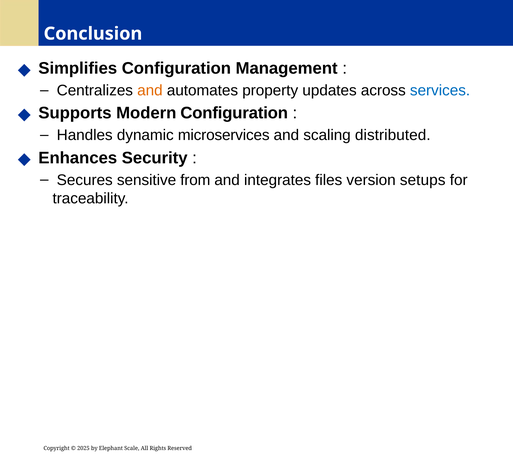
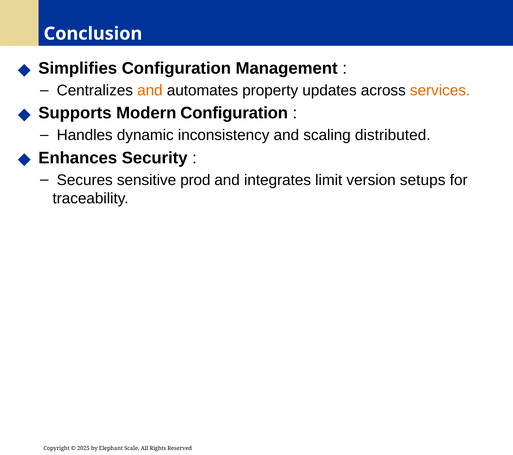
services colour: blue -> orange (440, 90)
microservices: microservices -> inconsistency (224, 135)
from: from -> prod (195, 180)
files: files -> limit (329, 180)
